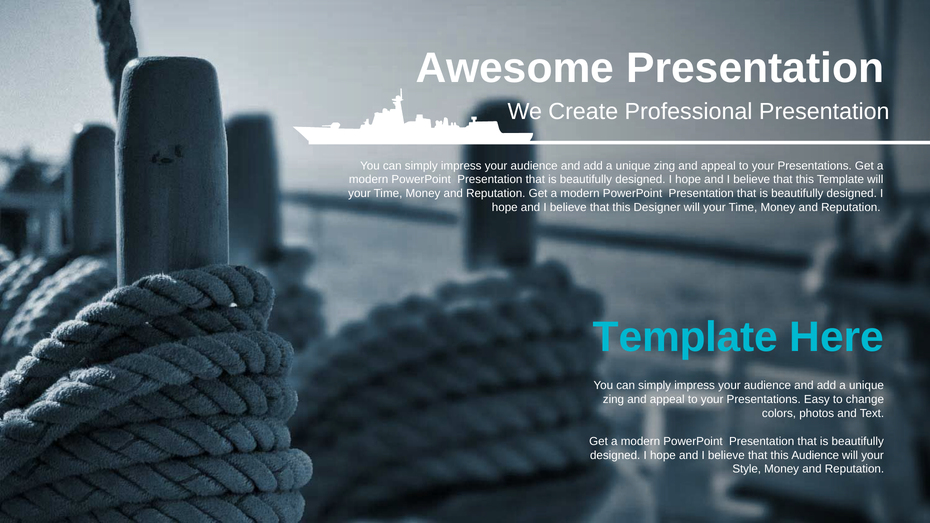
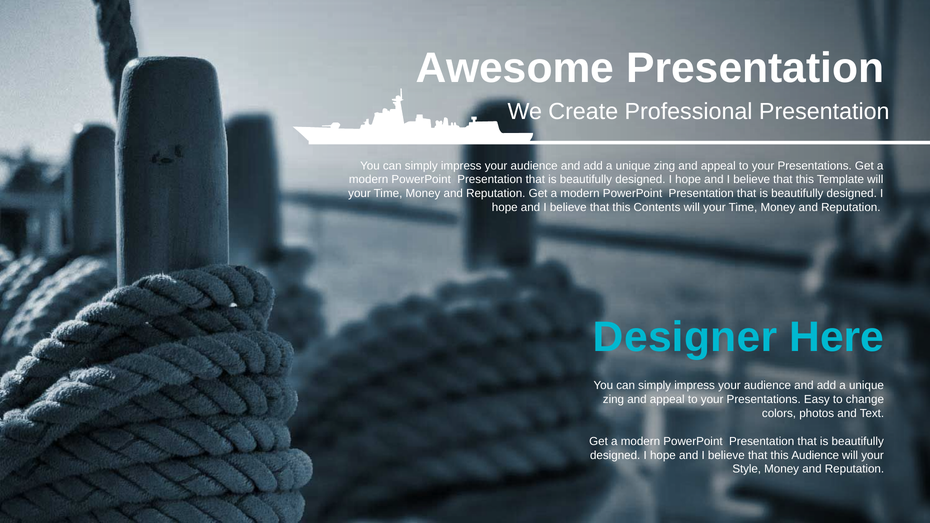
Designer: Designer -> Contents (657, 208)
Template: Template -> Designer (685, 337)
